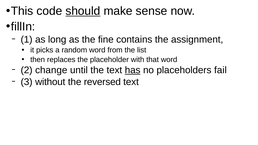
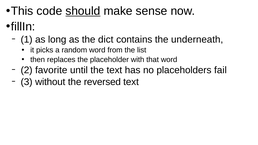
fine: fine -> dict (106, 39)
assignment: assignment -> underneath (197, 39)
change: change -> favorite (51, 70)
has underline: present -> none (133, 70)
